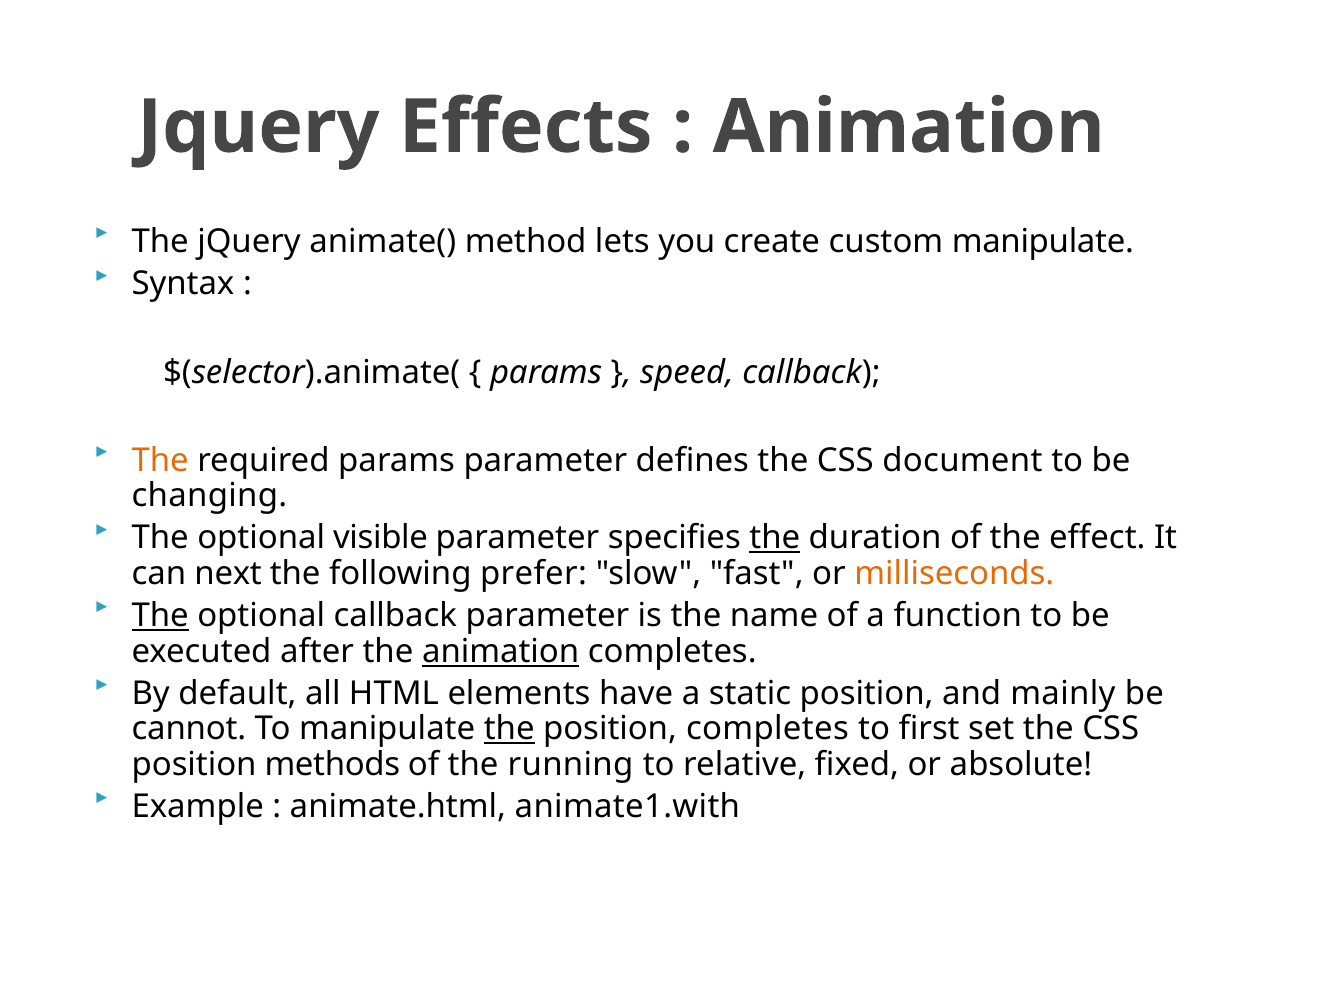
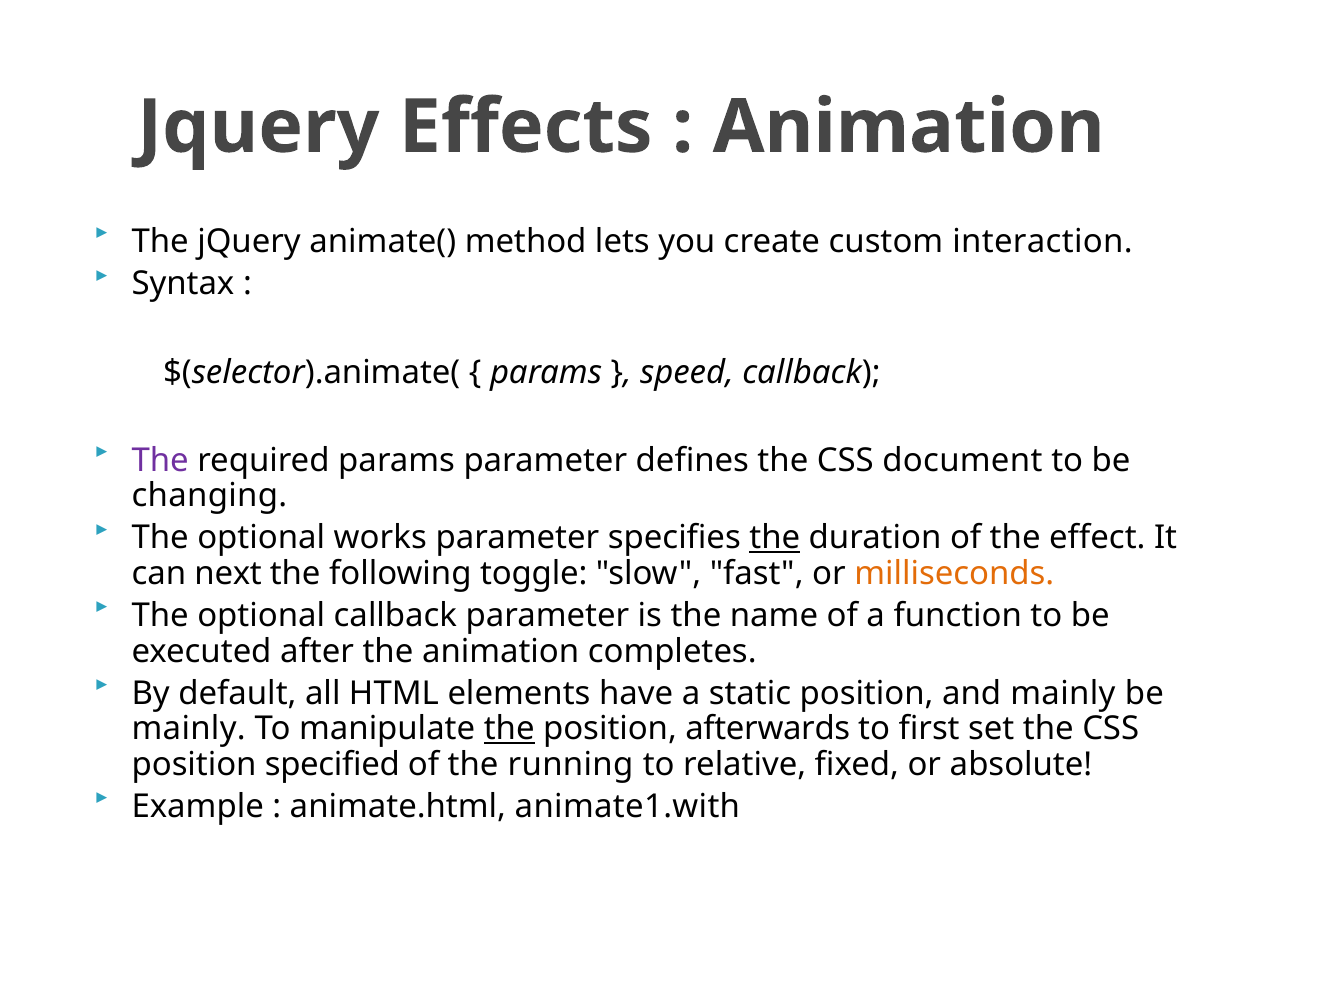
custom manipulate: manipulate -> interaction (1043, 242)
The colour: orange -> purple (160, 461)
visible: visible -> works (380, 538)
prefer: prefer -> toggle (534, 574)
The underline: present -> none (160, 616)
animation underline: present -> none (501, 652)
cannot: cannot -> mainly (189, 729)
position completes: completes -> afterwards (768, 729)
methods: methods -> specified (332, 765)
